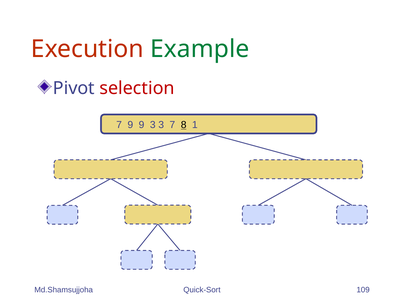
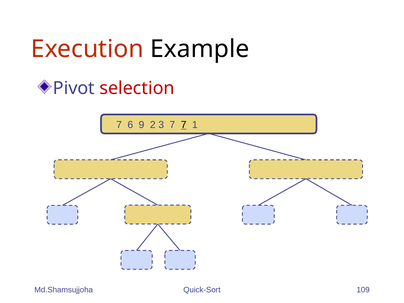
Example colour: green -> black (200, 49)
9: 9 -> 6 (130, 125)
3: 3 -> 2 (153, 125)
3 7 8: 8 -> 7 (184, 125)
